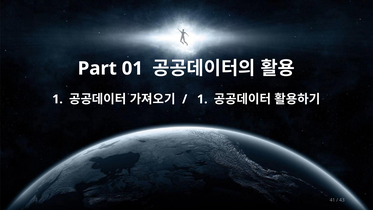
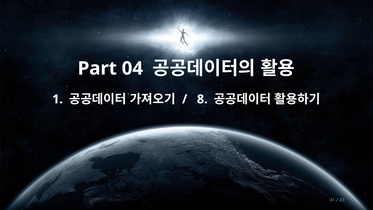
01: 01 -> 04 (132, 68)
1: 1 -> 8 (202, 99)
